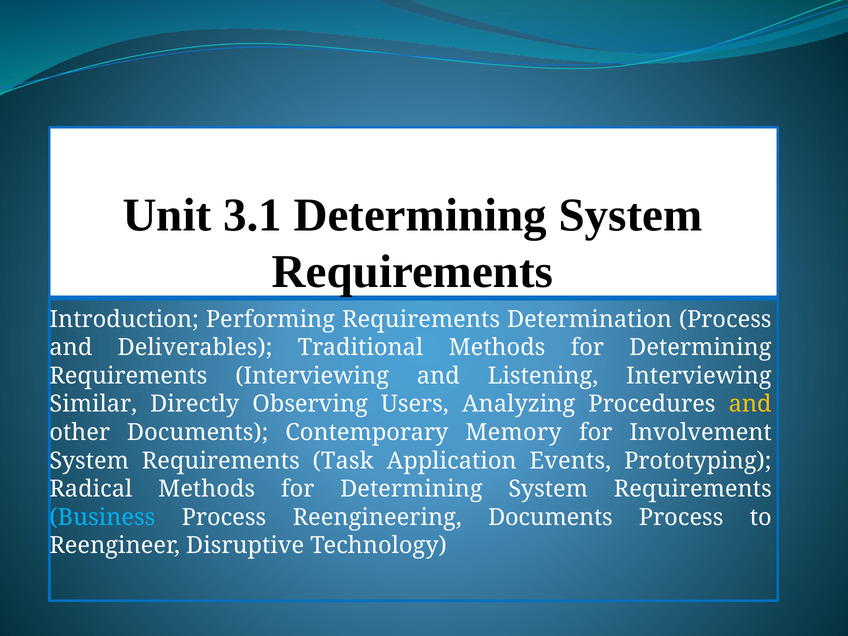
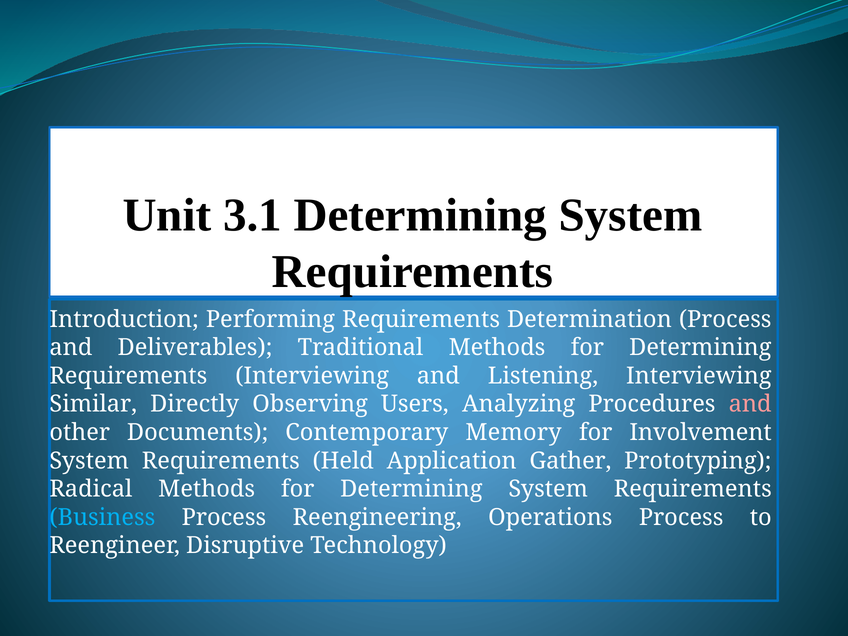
and colour: yellow -> pink (750, 404)
Task: Task -> Held (343, 461)
Events: Events -> Gather (570, 461)
Reengineering Documents: Documents -> Operations (550, 517)
